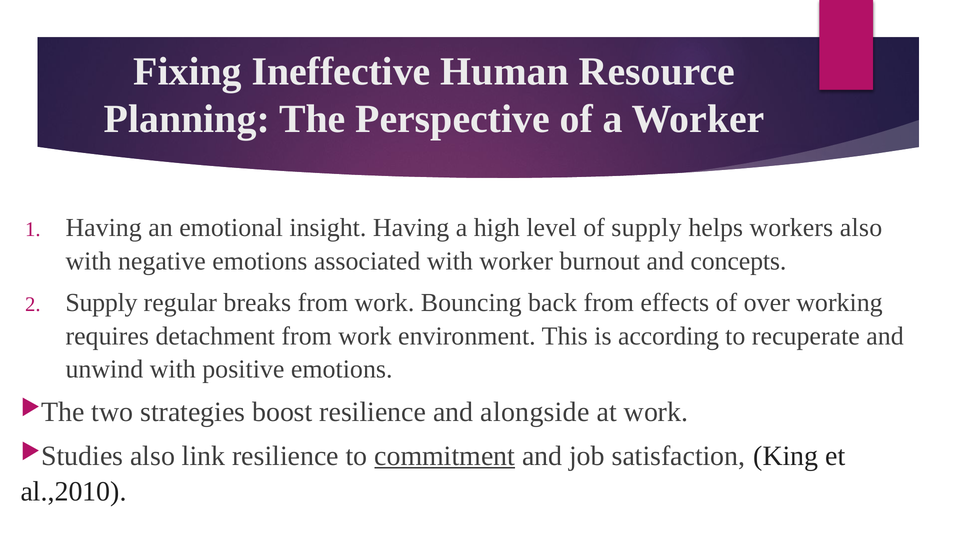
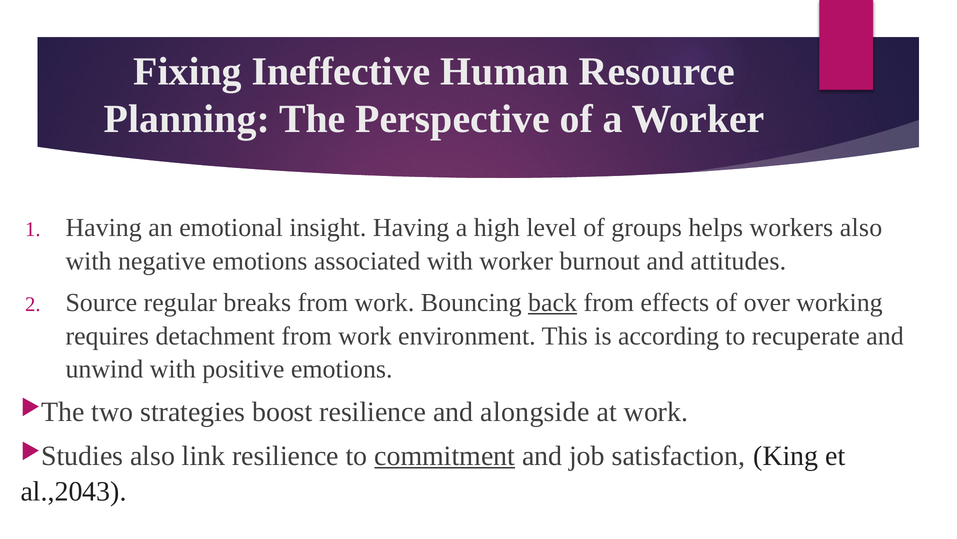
of supply: supply -> groups (647, 228)
concepts: concepts -> attitudes (738, 261)
Supply: Supply -> Source (101, 302)
back underline: none -> present (553, 302)
al.,2010: al.,2010 -> al.,2043 (74, 491)
